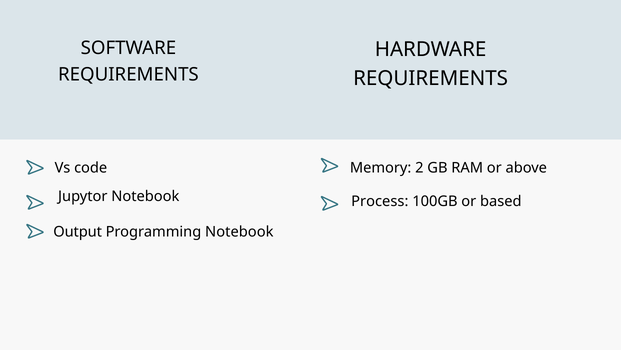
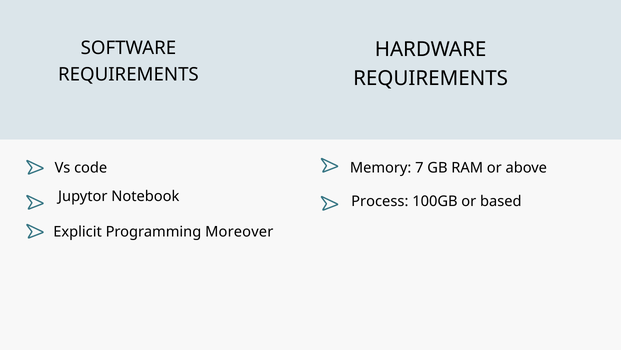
2: 2 -> 7 (419, 168)
Output: Output -> Explicit (78, 232)
Programming Notebook: Notebook -> Moreover (239, 232)
